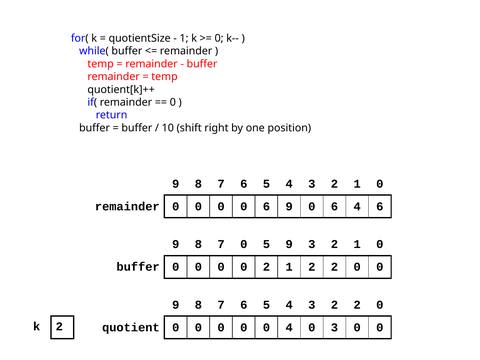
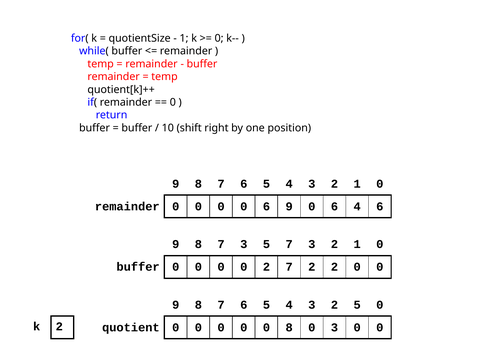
8 7 0: 0 -> 3 (244, 244)
5 9: 9 -> 7 (289, 244)
0 2 1: 1 -> 7 (289, 267)
3 2 2: 2 -> 5 (357, 305)
0 4: 4 -> 8 (289, 327)
